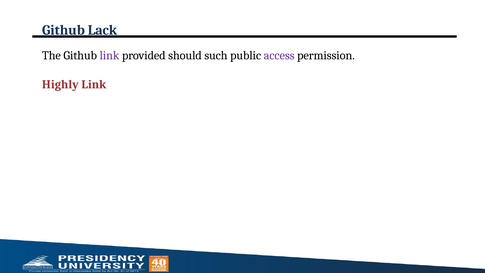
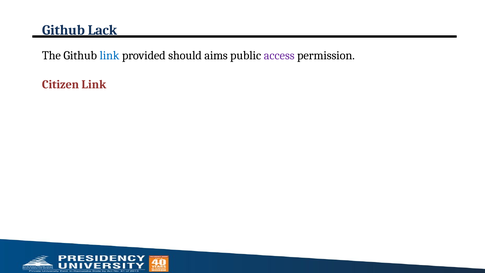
link colour: purple -> blue (109, 55)
such: such -> aims (216, 55)
Highly: Highly -> Citizen (61, 84)
